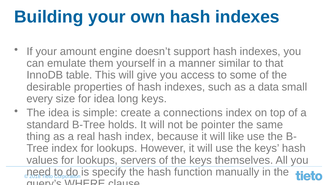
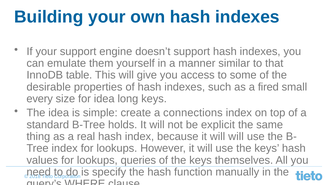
your amount: amount -> support (78, 51)
data: data -> fired (268, 87)
pointer: pointer -> explicit (218, 124)
will like: like -> will (236, 136)
servers: servers -> queries (138, 160)
